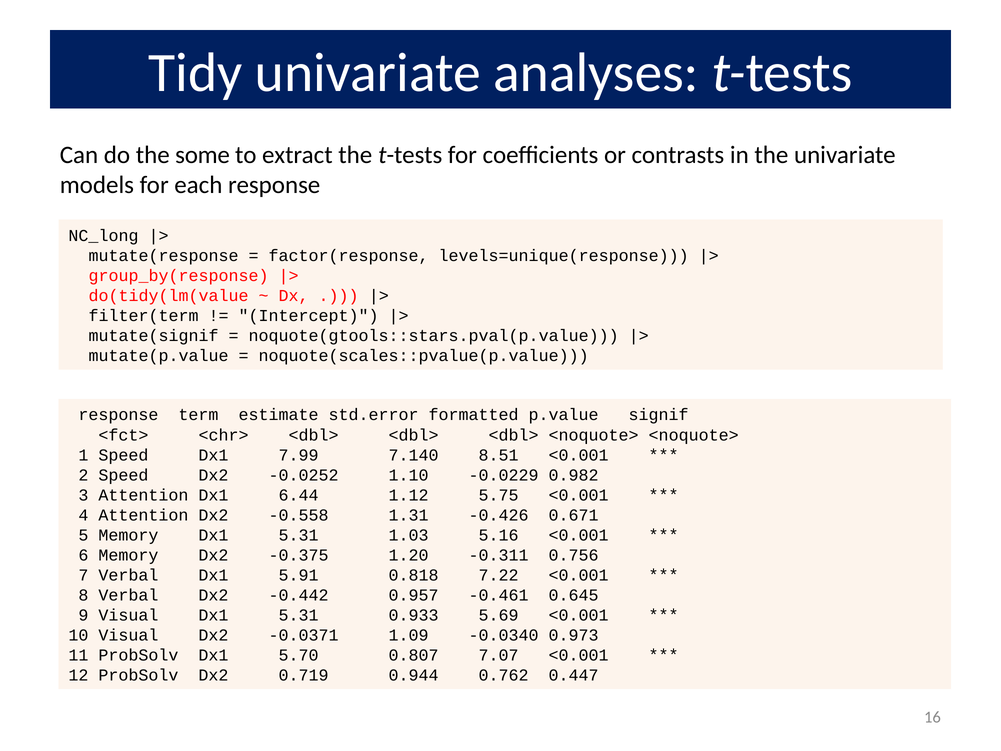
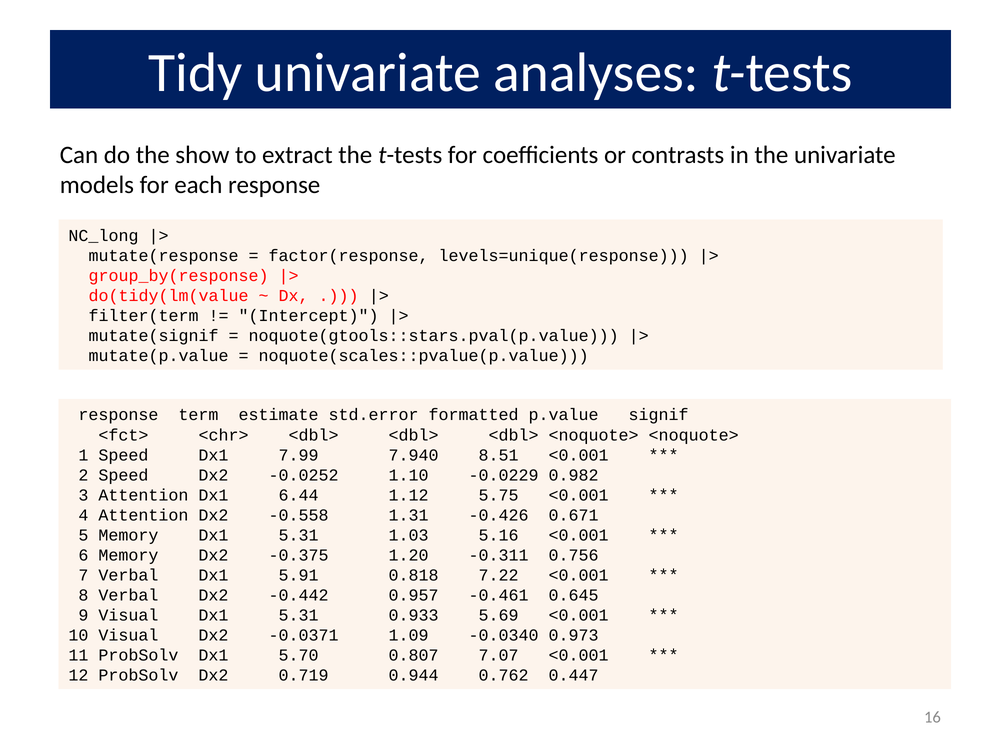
some: some -> show (202, 155)
7.140: 7.140 -> 7.940 (414, 455)
